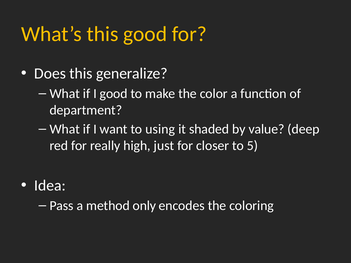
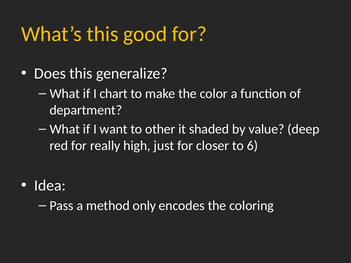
I good: good -> chart (114, 94)
using: using -> other (160, 129)
5: 5 -> 6 (252, 146)
